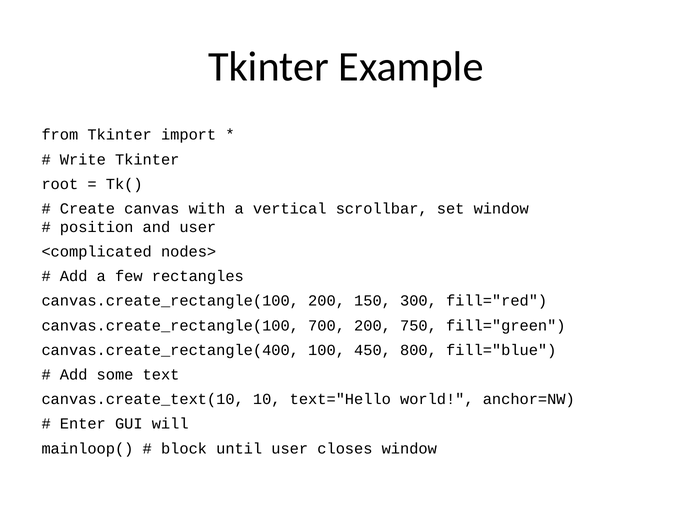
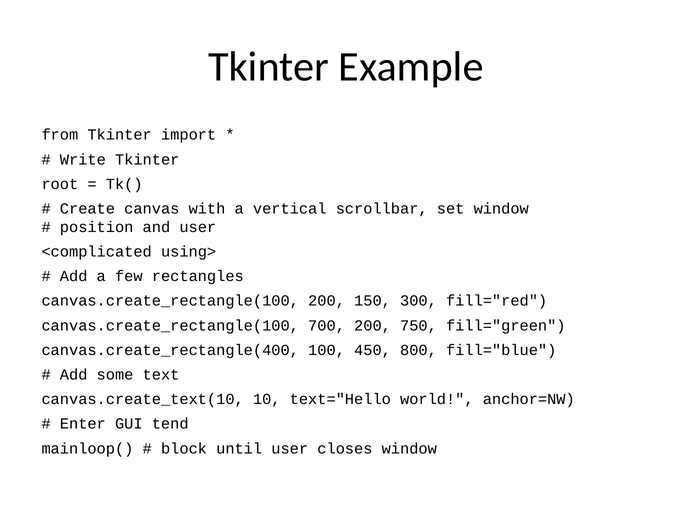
nodes>: nodes> -> using> (189, 252)
will: will -> tend (170, 424)
